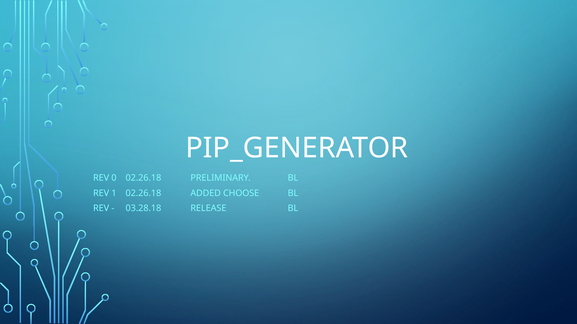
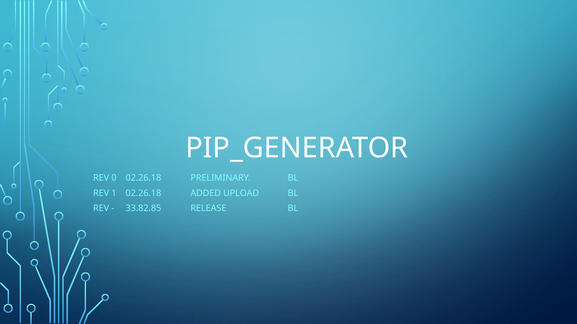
CHOOSE: CHOOSE -> UPLOAD (241, 193)
03.28.18: 03.28.18 -> 33.82.85 (143, 209)
